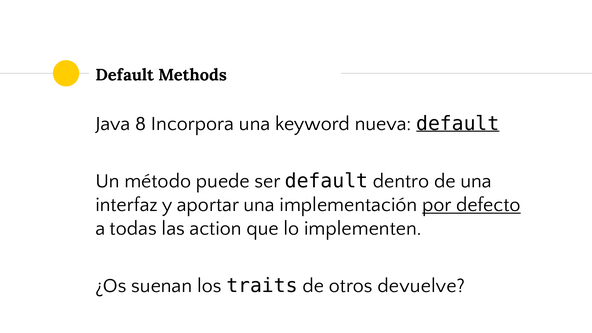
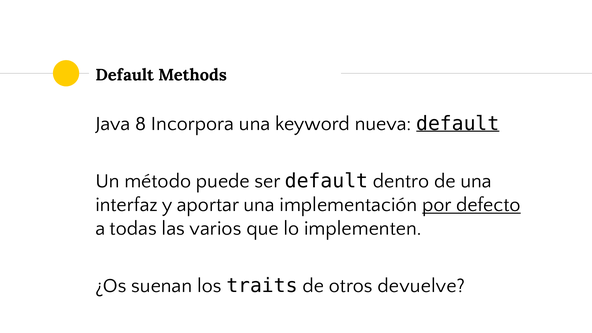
action: action -> varios (216, 228)
